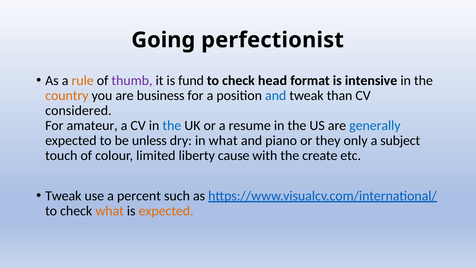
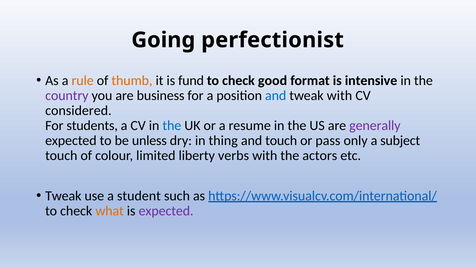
thumb colour: purple -> orange (132, 80)
head: head -> good (273, 80)
country colour: orange -> purple (67, 95)
tweak than: than -> with (339, 95)
amateur: amateur -> students (92, 125)
generally colour: blue -> purple (375, 125)
in what: what -> thing (223, 140)
and piano: piano -> touch (281, 140)
they: they -> pass (328, 140)
cause: cause -> verbs (234, 155)
create: create -> actors (320, 155)
percent: percent -> student (139, 196)
expected colour: orange -> purple (166, 211)
